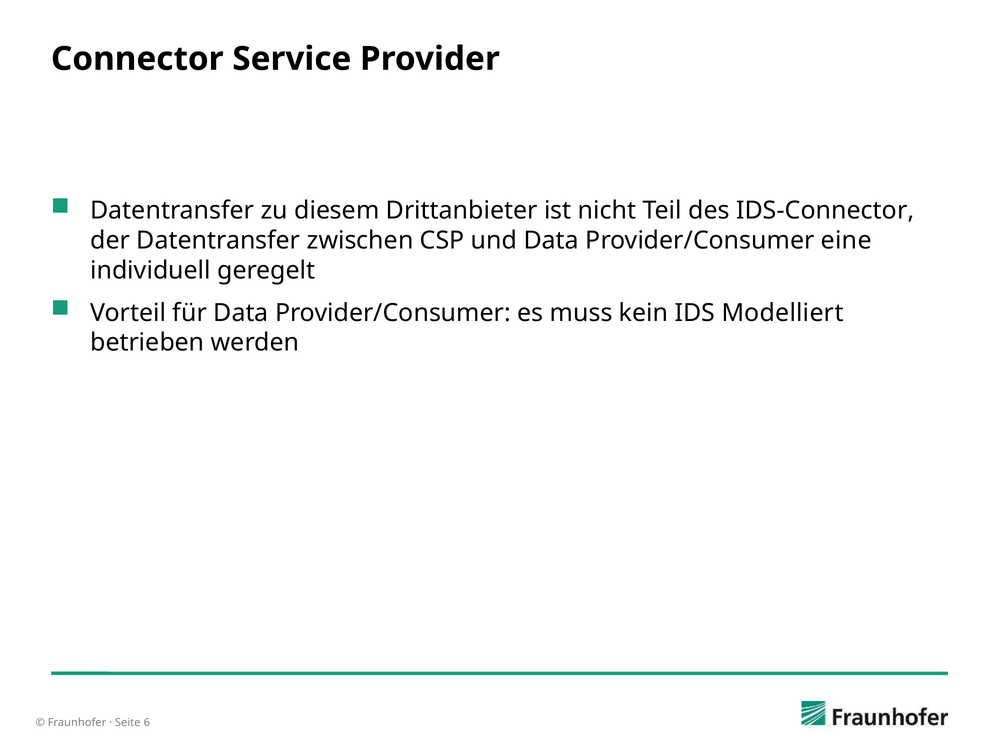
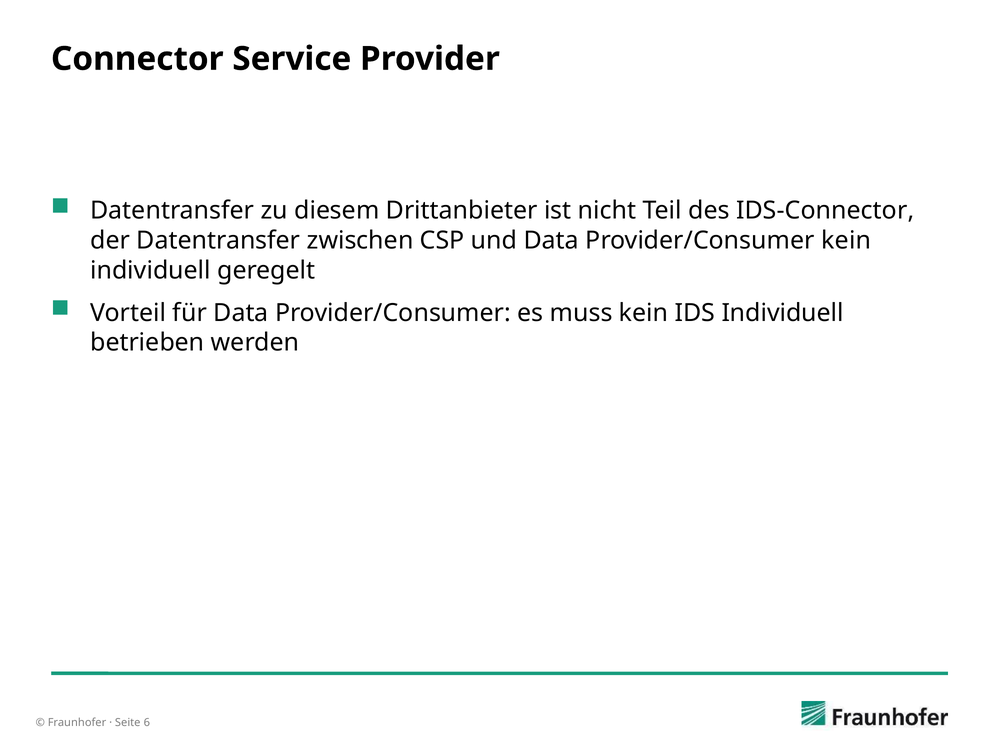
Provider/Consumer eine: eine -> kein (846, 240)
IDS Modelliert: Modelliert -> Individuell (783, 313)
